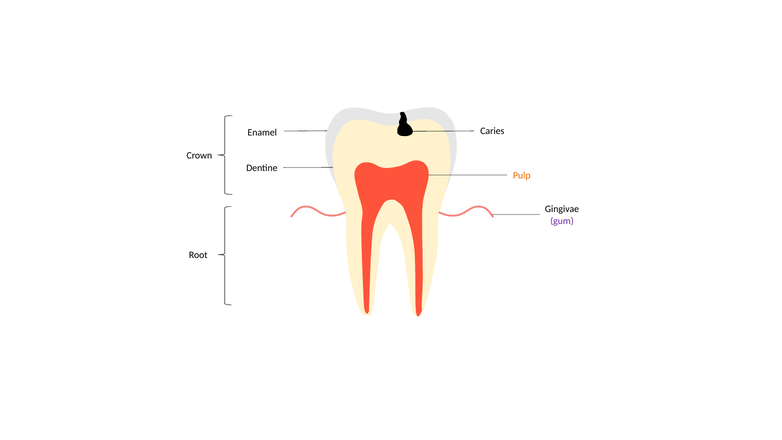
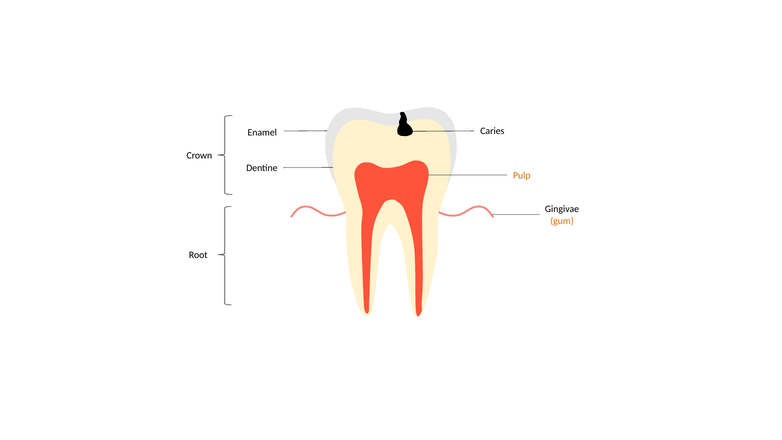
gum colour: purple -> orange (562, 221)
